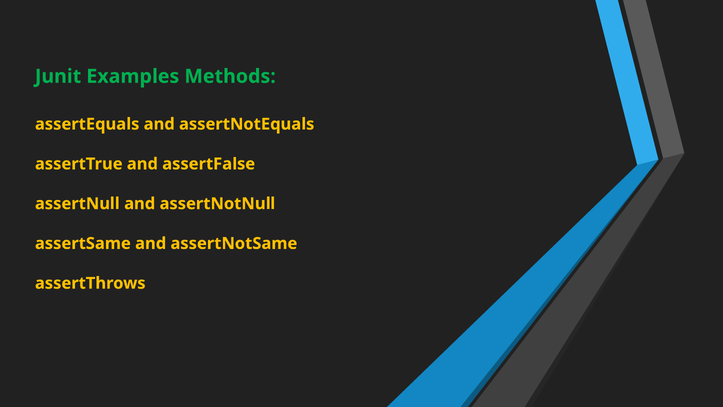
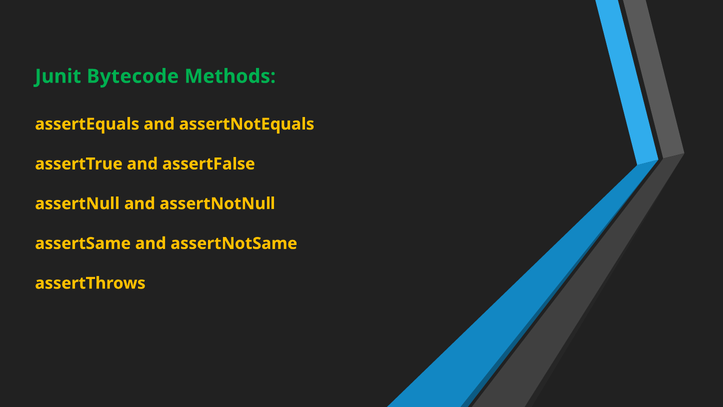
Examples: Examples -> Bytecode (133, 76)
